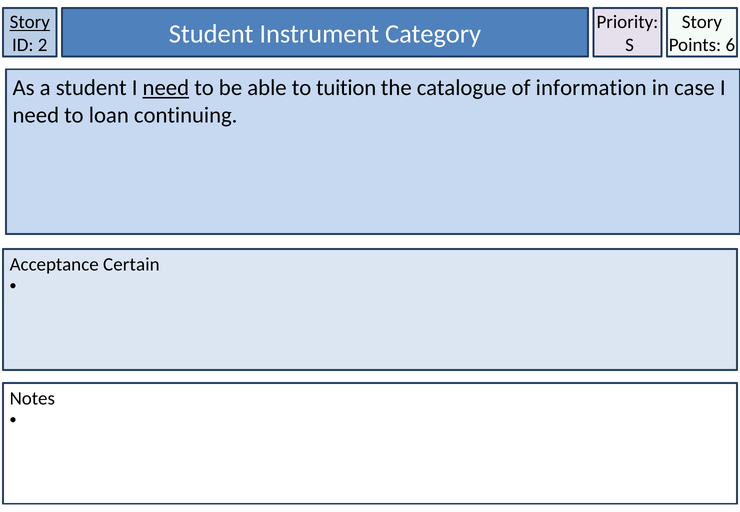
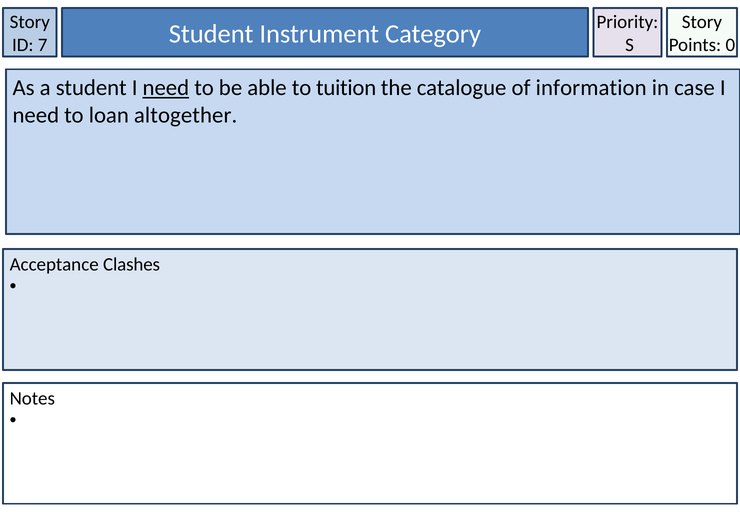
Story underline: present -> none (30, 22)
2: 2 -> 7 (43, 45)
6: 6 -> 0 (730, 45)
continuing: continuing -> altogether (186, 115)
Certain: Certain -> Clashes (132, 265)
